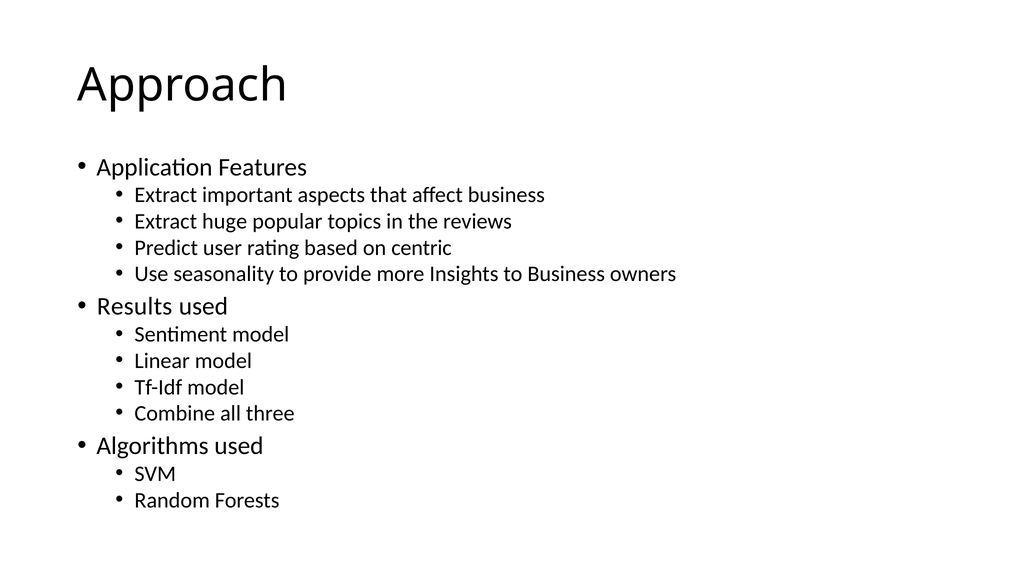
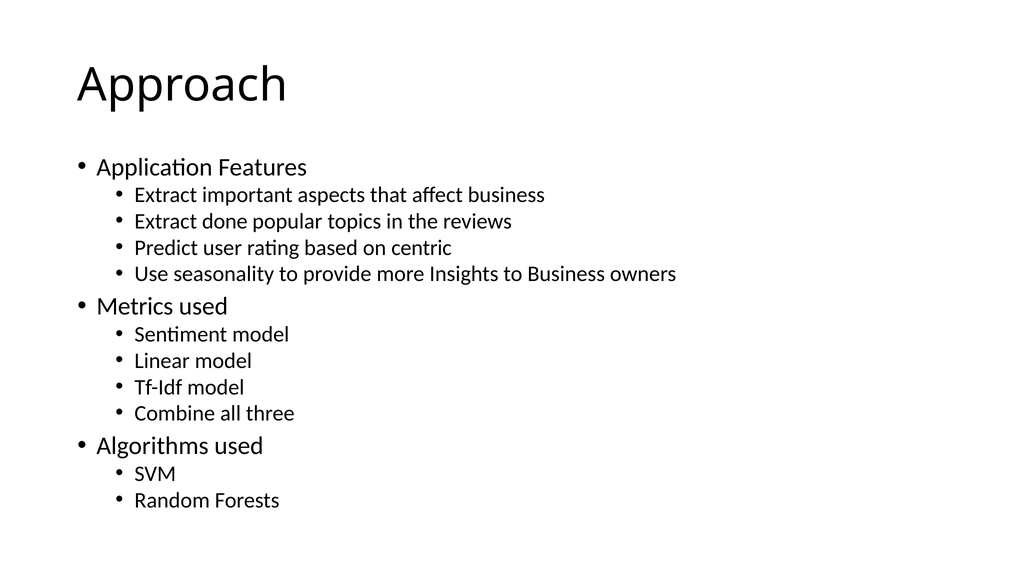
huge: huge -> done (225, 221)
Results: Results -> Metrics (135, 307)
